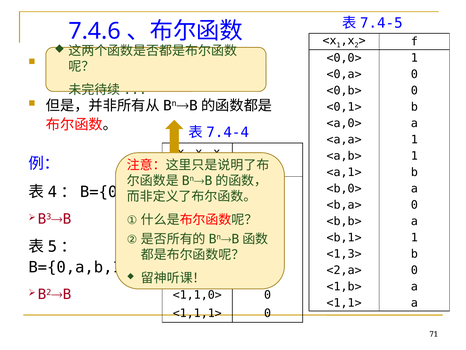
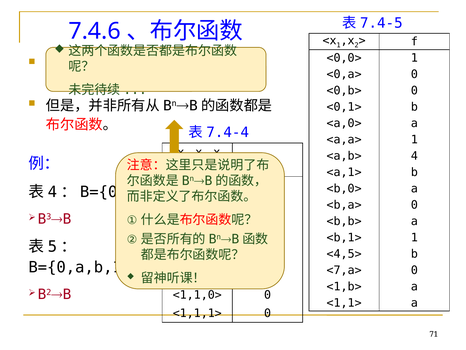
<a,b> 1: 1 -> 4 (414, 156)
<1,3>: <1,3> -> <4,5> (344, 254)
<2,a>: <2,a> -> <7,a> (344, 270)
